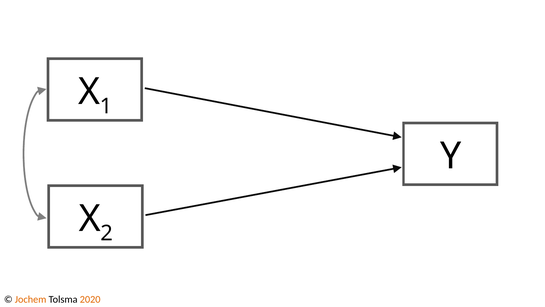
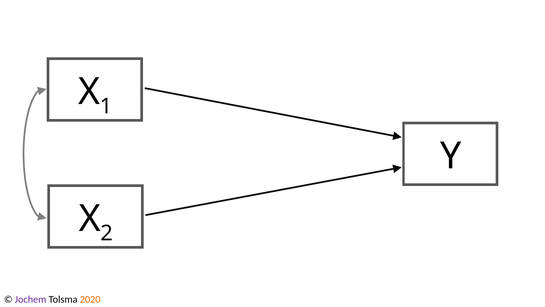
Jochem colour: orange -> purple (31, 299)
